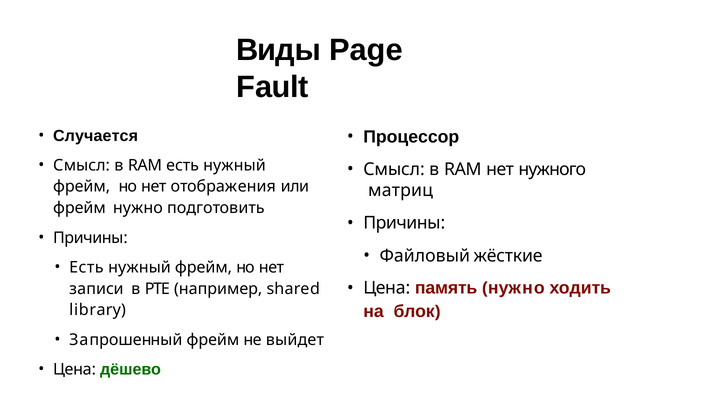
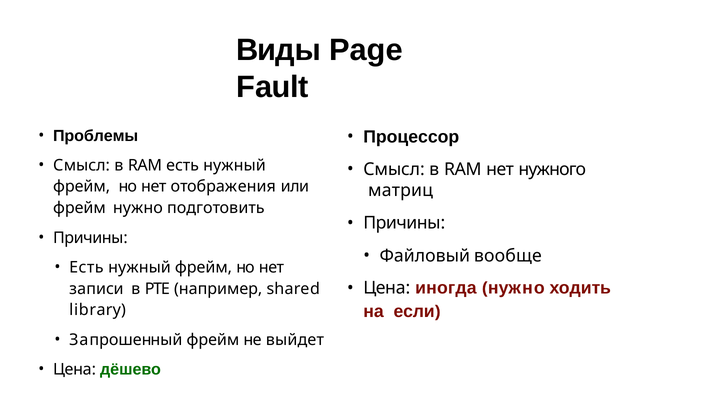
Случается: Случается -> Проблемы (96, 136)
жёсткие: жёсткие -> вообще (508, 255)
память: память -> иногда (446, 288)
блок: блок -> если (414, 311)
